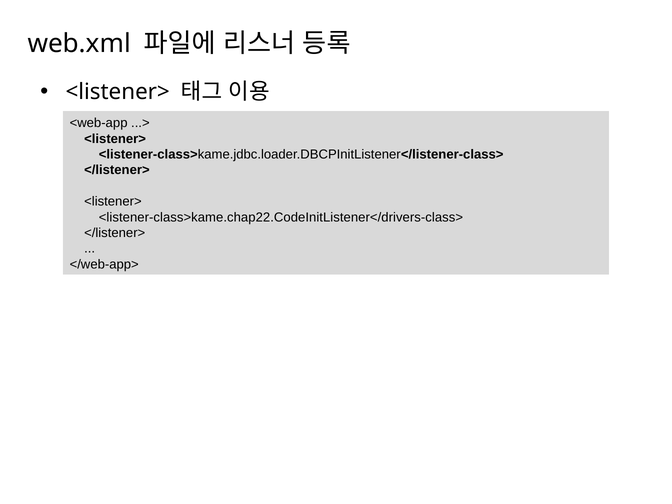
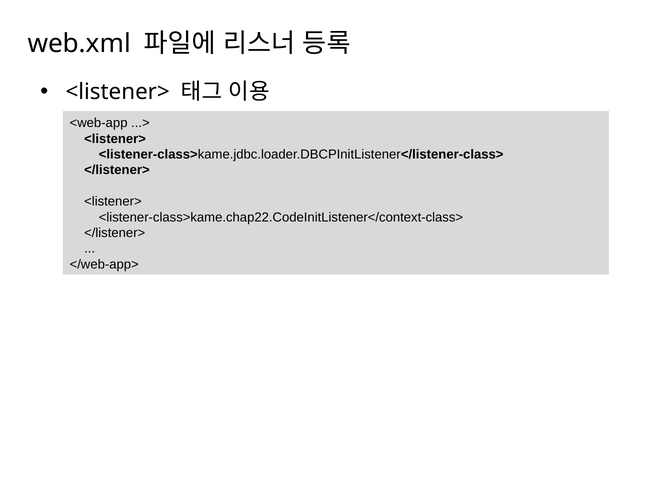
<listener-class>kame.chap22.CodeInitListener</drivers-class>: <listener-class>kame.chap22.CodeInitListener</drivers-class> -> <listener-class>kame.chap22.CodeInitListener</context-class> (281, 217)
